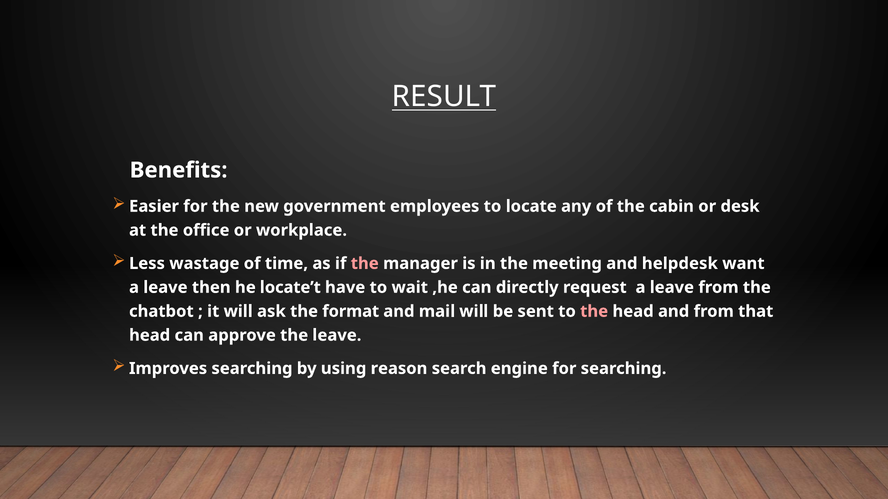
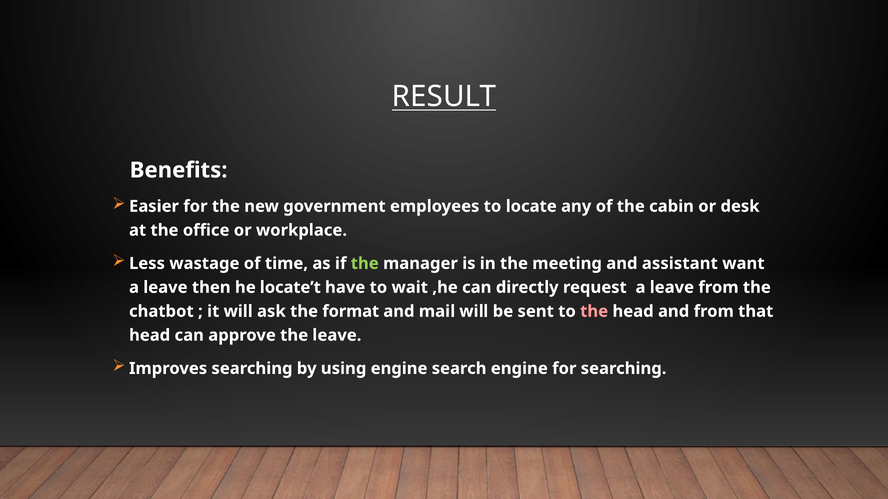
the colour: pink -> light green (365, 264)
helpdesk: helpdesk -> assistant (680, 264)
using reason: reason -> engine (399, 369)
